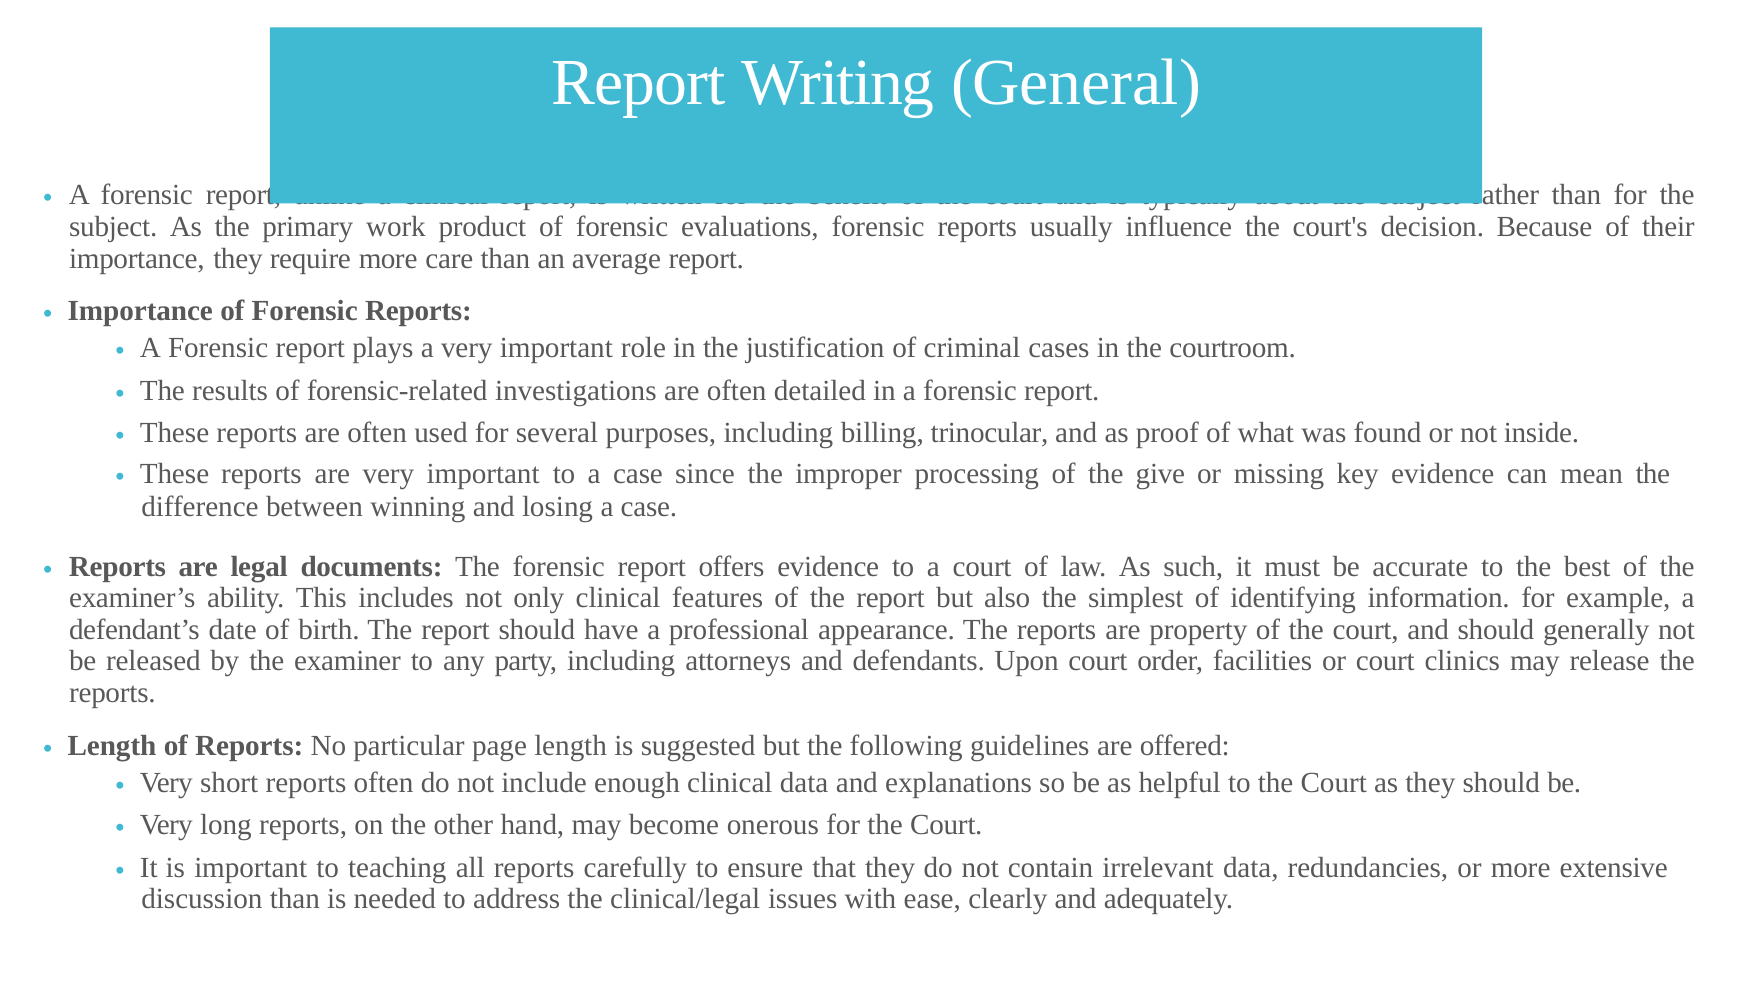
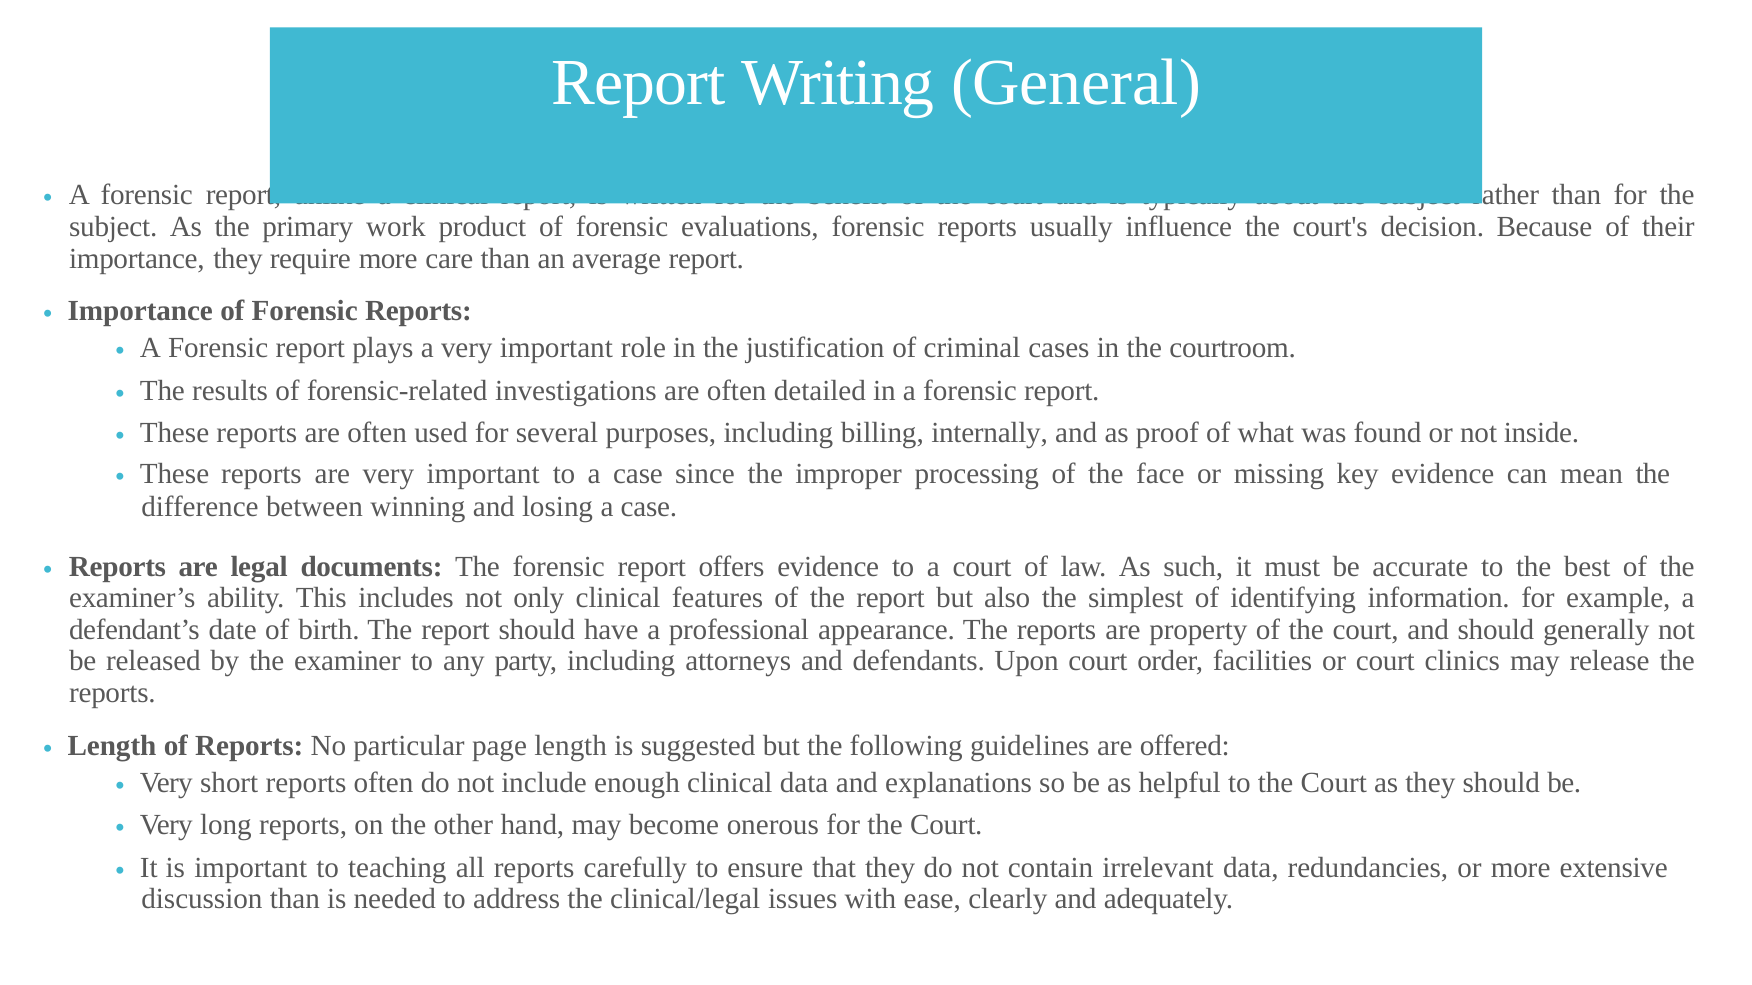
trinocular: trinocular -> internally (990, 433)
give: give -> face (1160, 474)
